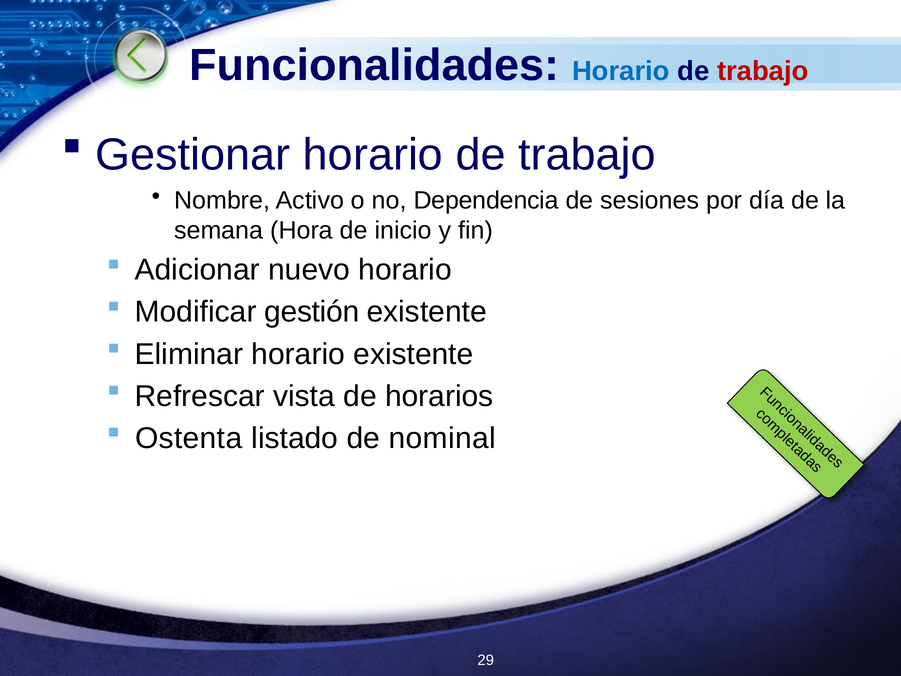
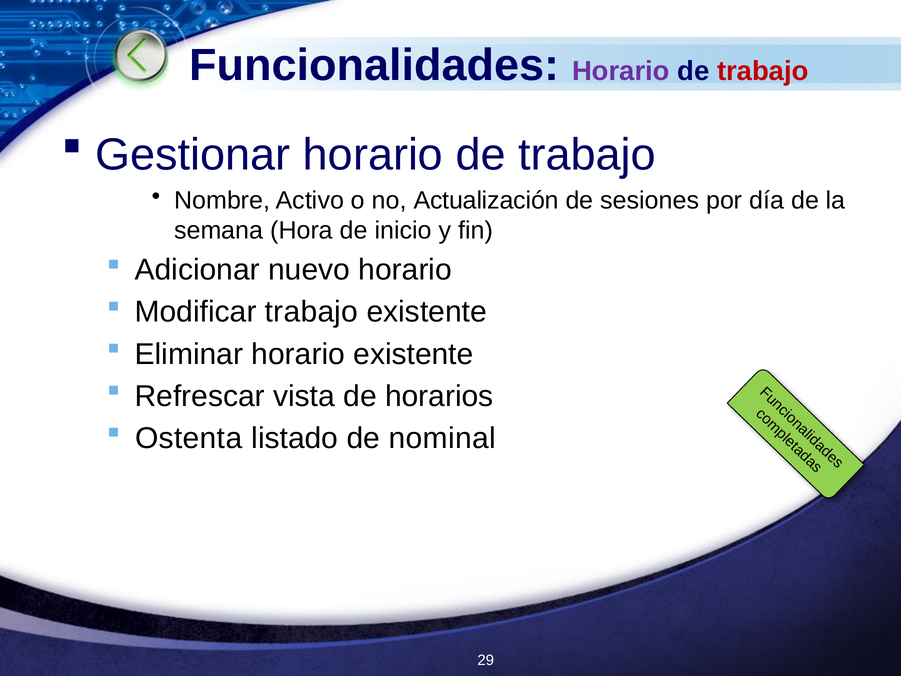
Horario colour: blue -> purple (621, 71)
Dependencia: Dependencia -> Actualización (486, 200)
Modificar gestión: gestión -> trabajo (311, 312)
